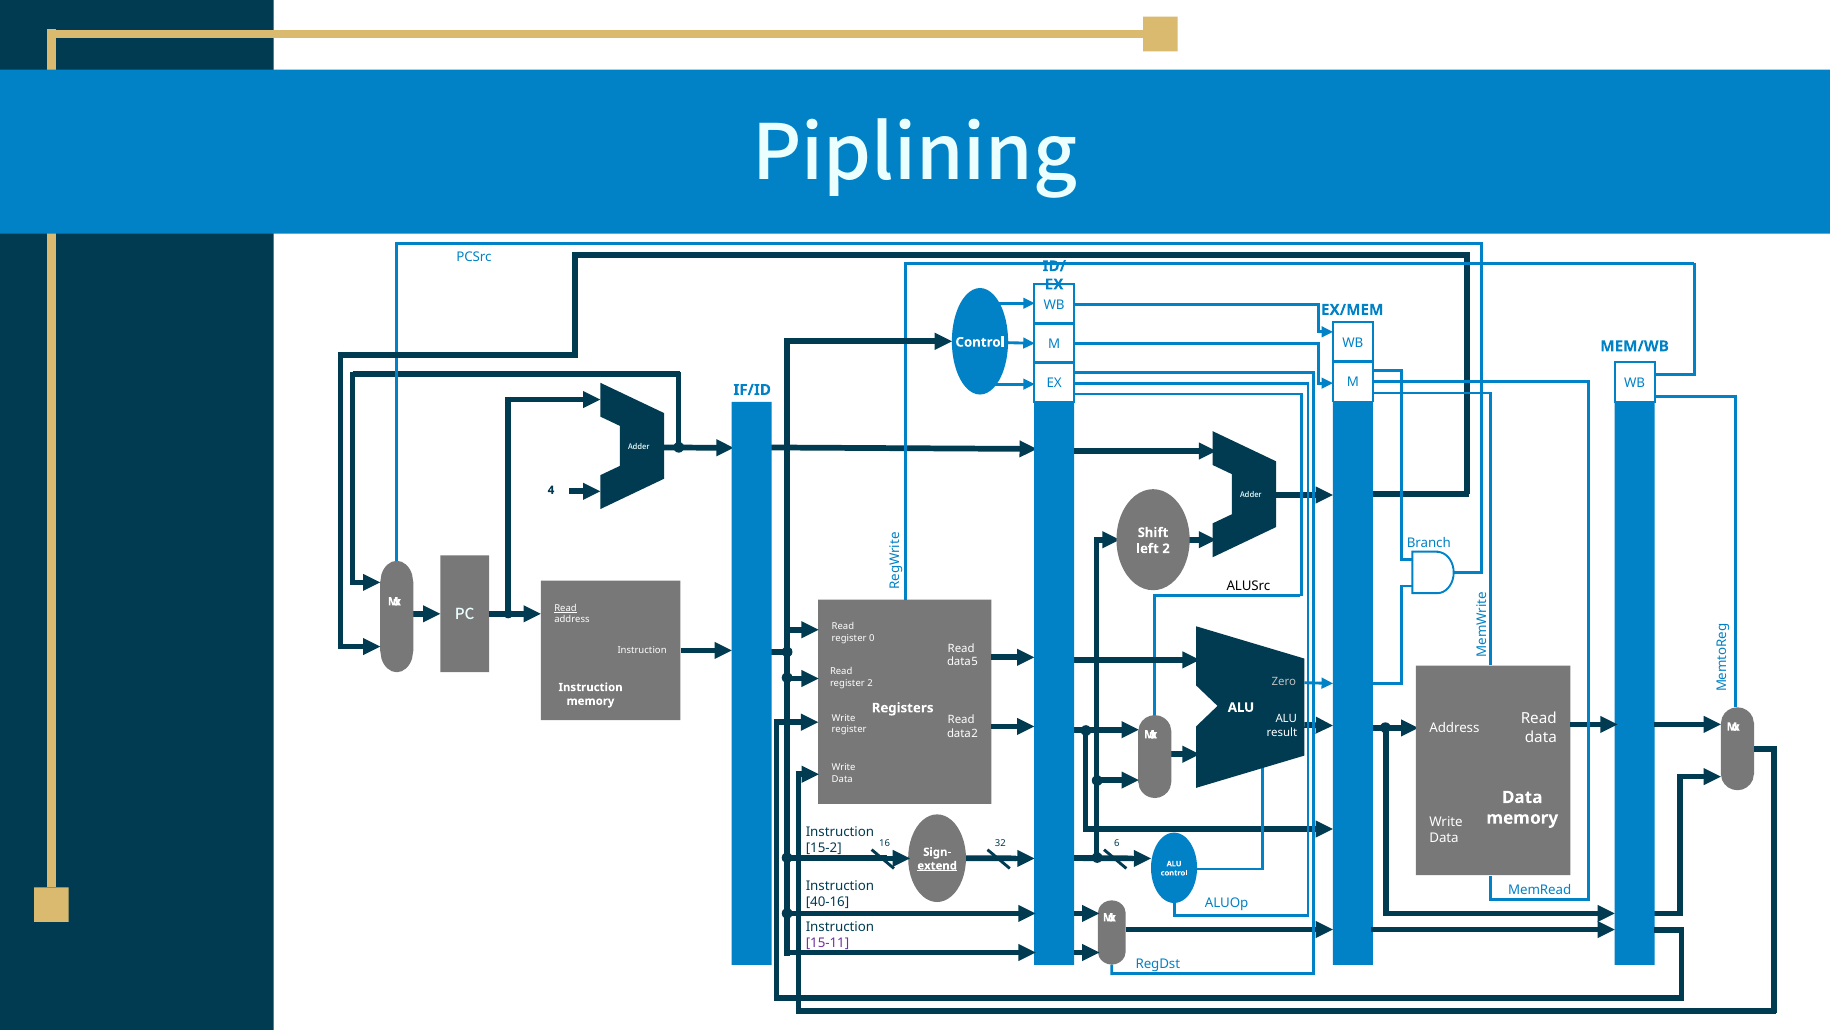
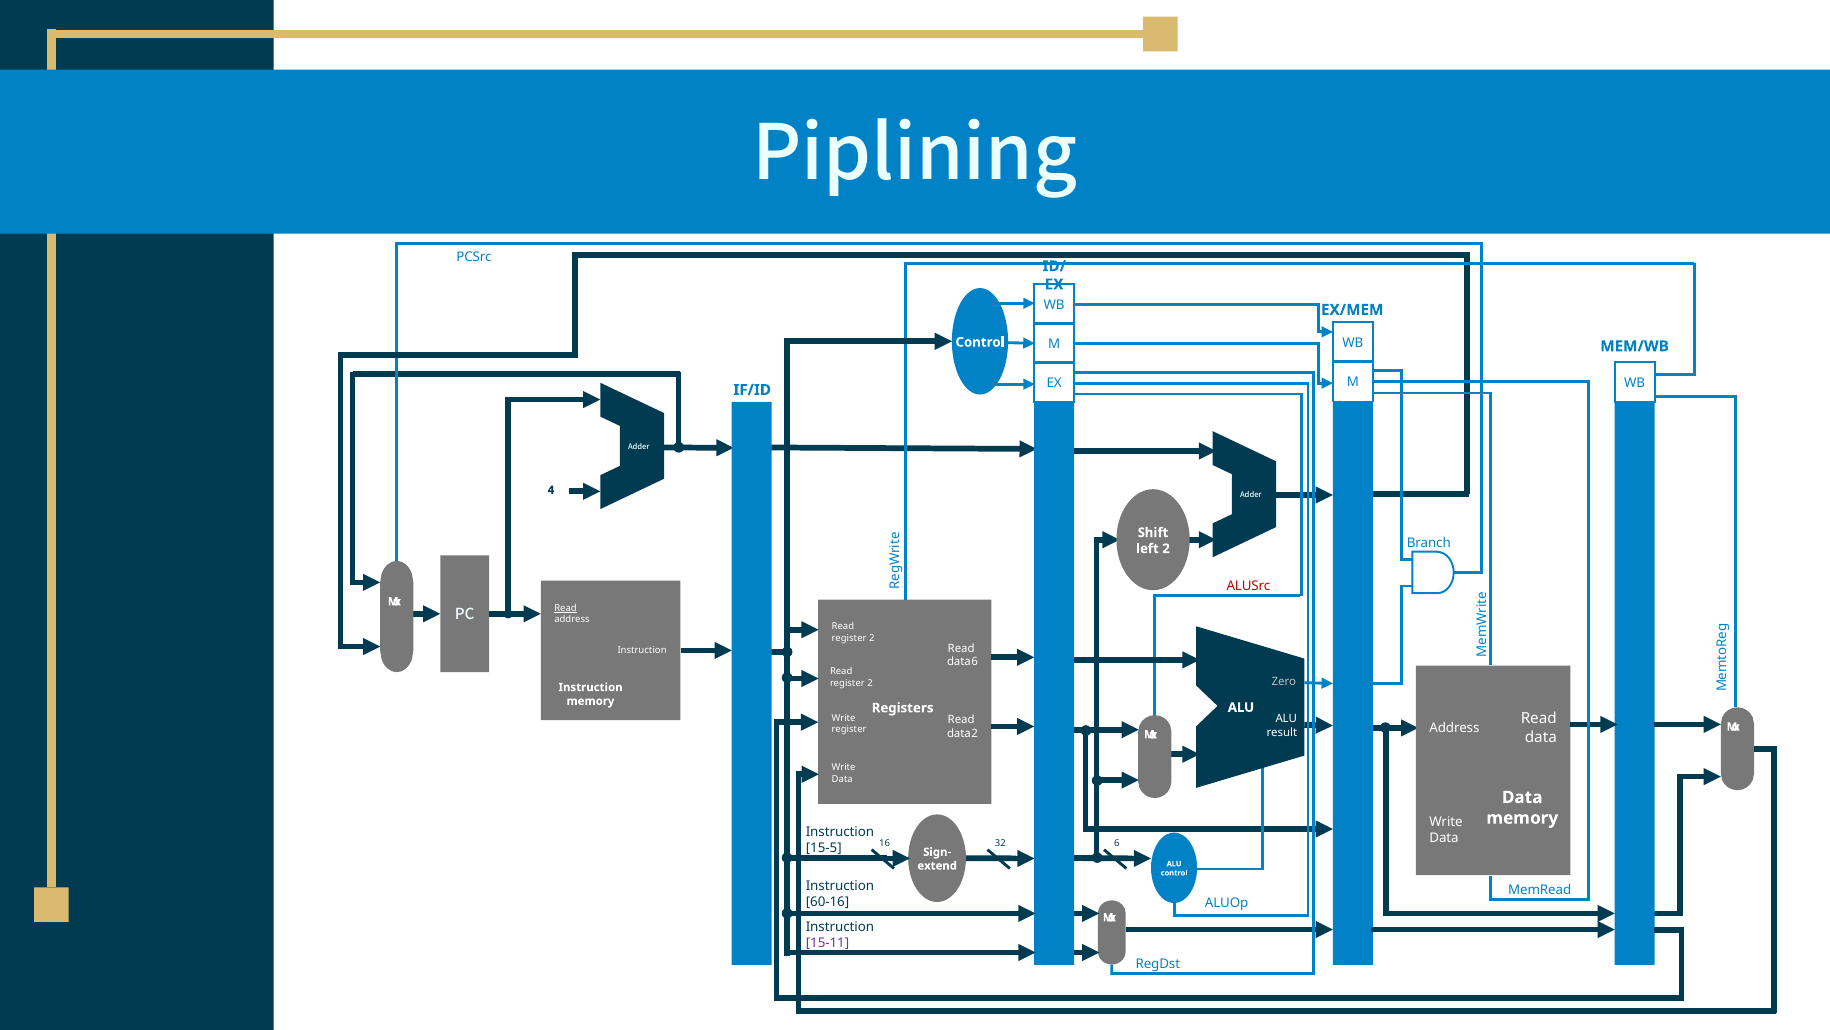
ALUSrc colour: black -> red (1248, 585)
0: 0 -> 2 (872, 638)
data 5: 5 -> 6 (975, 662)
15-2: 15-2 -> 15-5 (824, 847)
extend underline: present -> none (937, 865)
40-16: 40-16 -> 60-16 (828, 902)
